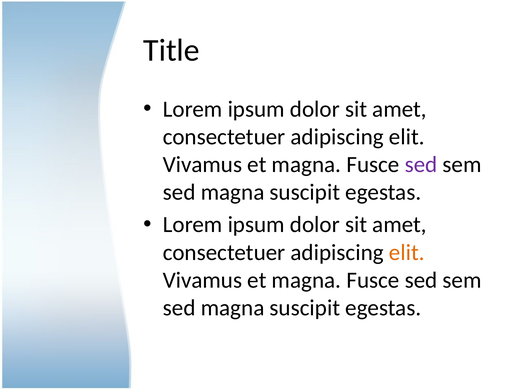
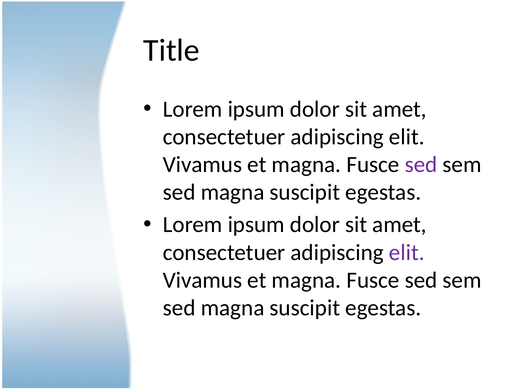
elit colour: orange -> purple (407, 252)
